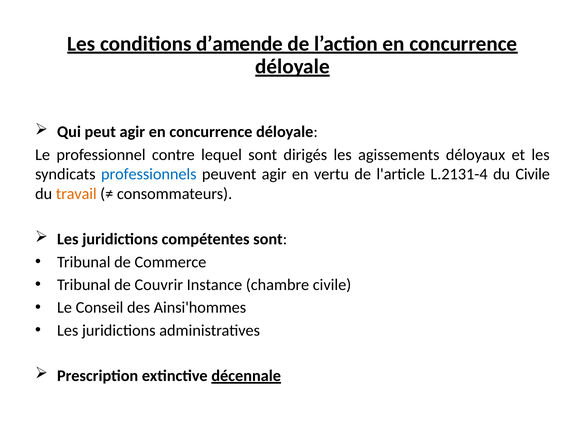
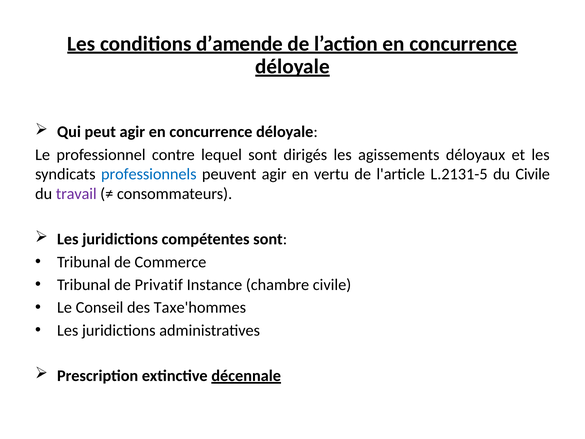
L.2131-4: L.2131-4 -> L.2131-5 (459, 174)
travail colour: orange -> purple (76, 194)
Couvrir: Couvrir -> Privatif (159, 285)
Ainsi'hommes: Ainsi'hommes -> Taxe'hommes (200, 307)
